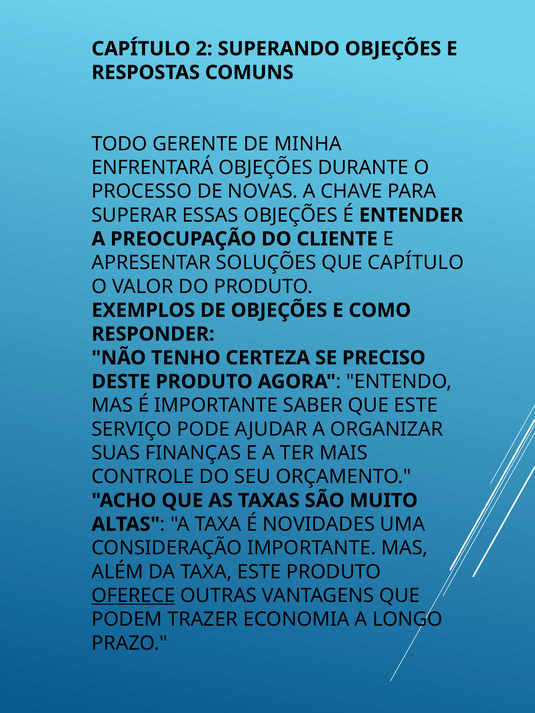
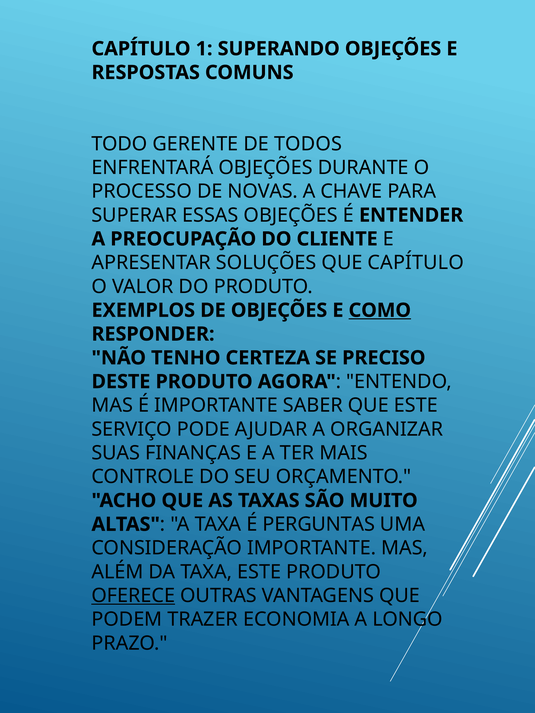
2: 2 -> 1 (204, 49)
MINHA: MINHA -> TODOS (308, 144)
COMO underline: none -> present (380, 310)
NOVIDADES: NOVIDADES -> PERGUNTAS (319, 525)
